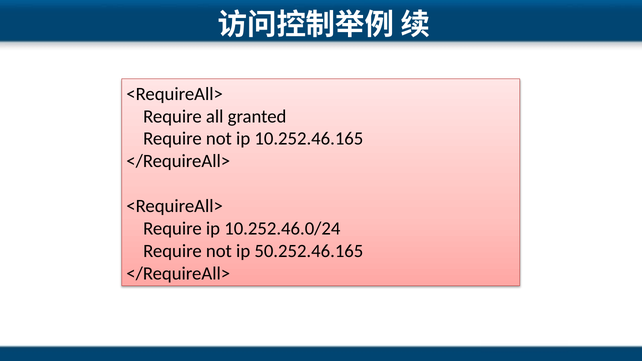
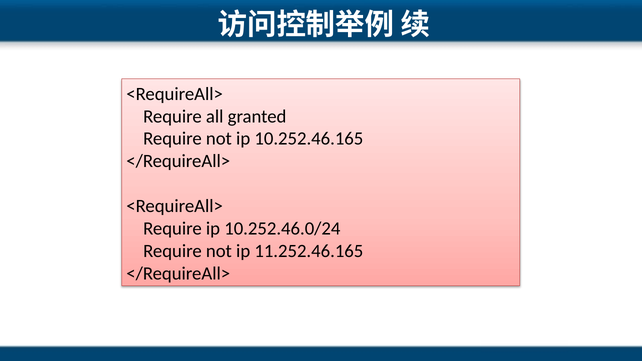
50.252.46.165: 50.252.46.165 -> 11.252.46.165 (309, 251)
